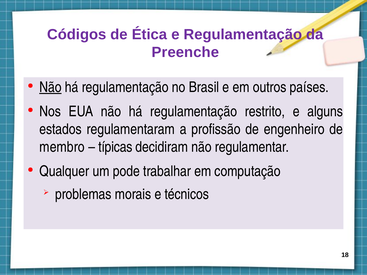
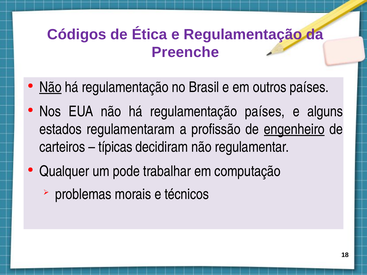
regulamentação restrito: restrito -> países (265, 112)
engenheiro underline: none -> present (294, 129)
membro: membro -> carteiros (62, 147)
